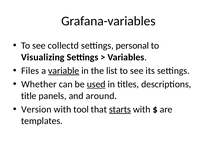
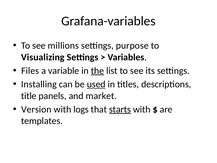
collectd: collectd -> millions (63, 46)
personal: personal -> purpose (132, 46)
variable underline: present -> none (64, 71)
the underline: none -> present (97, 71)
Whether: Whether -> Installing (39, 84)
around: around -> market (101, 96)
tool: tool -> logs (81, 109)
